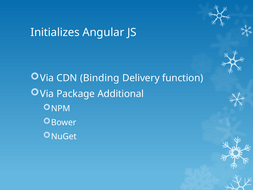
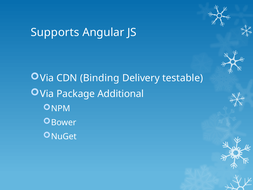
Initializes: Initializes -> Supports (55, 32)
function: function -> testable (183, 78)
